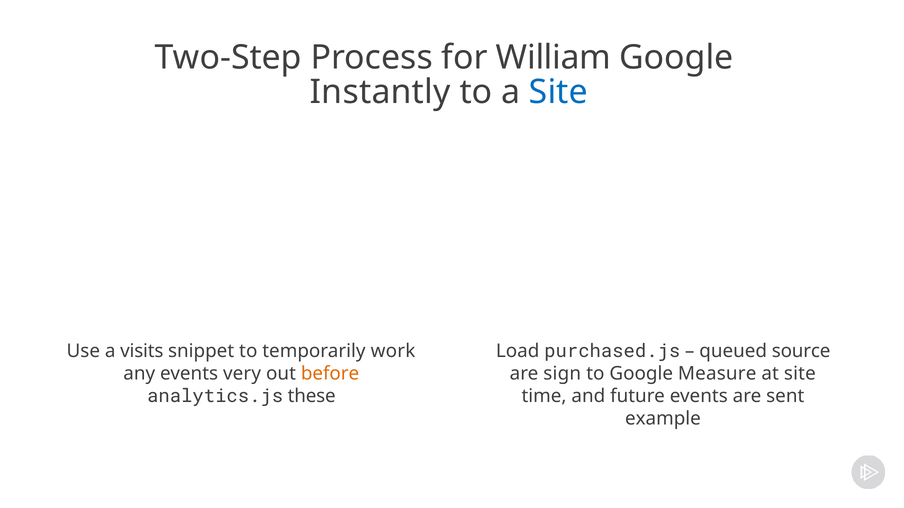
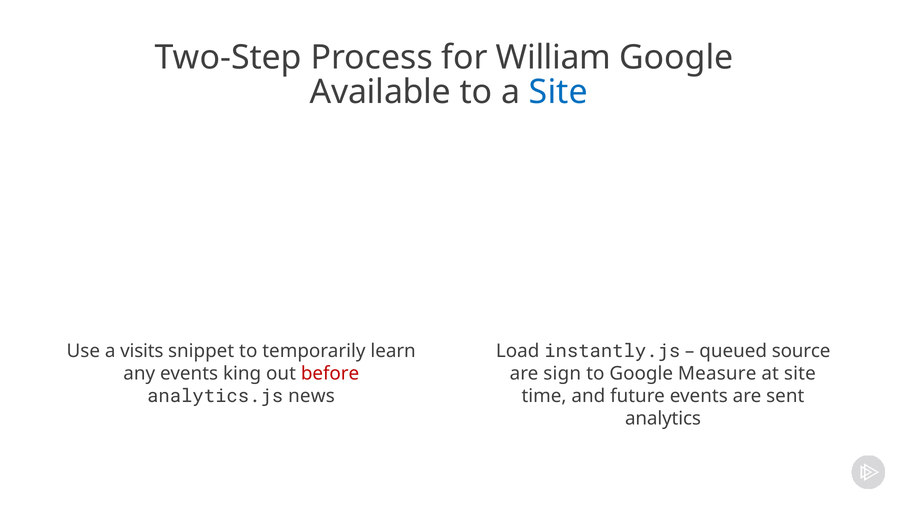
Instantly: Instantly -> Available (380, 92)
work: work -> learn (393, 351)
purchased.js: purchased.js -> instantly.js (612, 351)
very: very -> king (242, 374)
before colour: orange -> red (330, 374)
these: these -> news (311, 397)
example: example -> analytics (663, 419)
